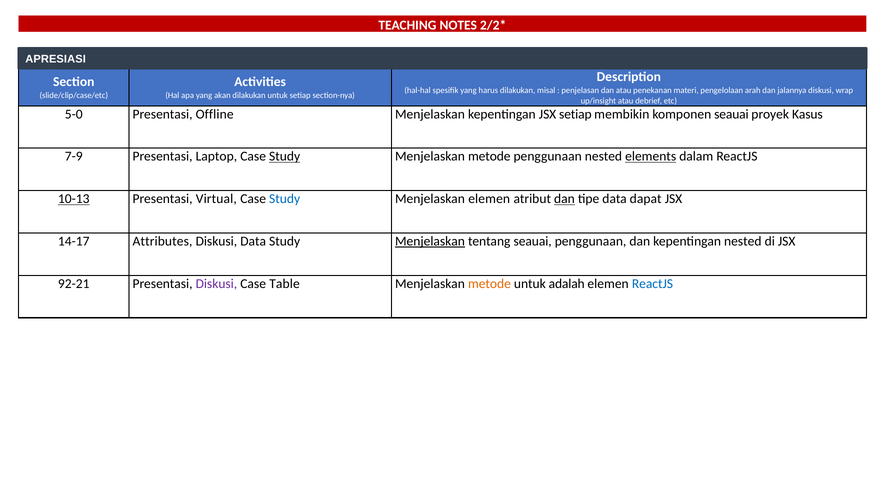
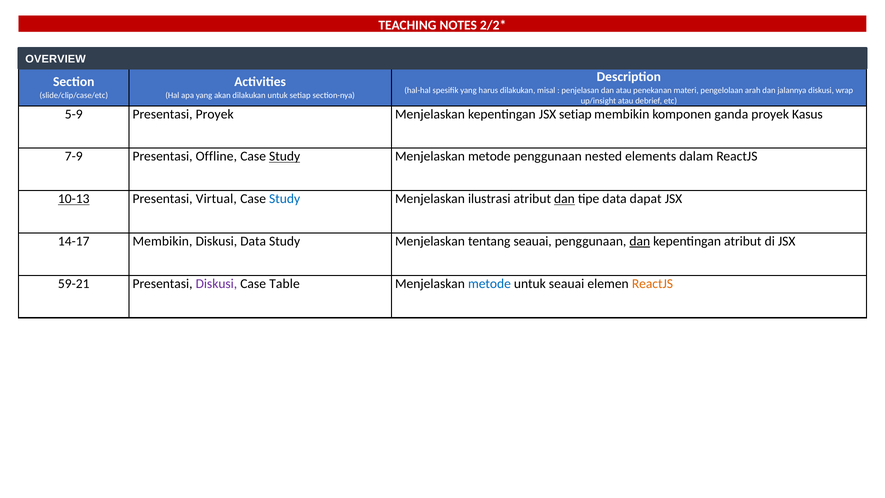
APRESIASI: APRESIASI -> OVERVIEW (56, 59)
5-0: 5-0 -> 5-9 (74, 114)
Presentasi Offline: Offline -> Proyek (215, 114)
komponen seauai: seauai -> ganda (731, 114)
Laptop: Laptop -> Offline (216, 156)
elements underline: present -> none (651, 156)
Menjelaskan elemen: elemen -> ilustrasi (489, 199)
14-17 Attributes: Attributes -> Membikin (163, 241)
Menjelaskan underline: present -> none (430, 241)
dan underline: none -> present (640, 241)
kepentingan nested: nested -> atribut (743, 241)
92-21: 92-21 -> 59-21 (74, 284)
metode colour: orange -> blue (489, 284)
untuk adalah: adalah -> seauai (567, 284)
ReactJS colour: blue -> orange (652, 284)
